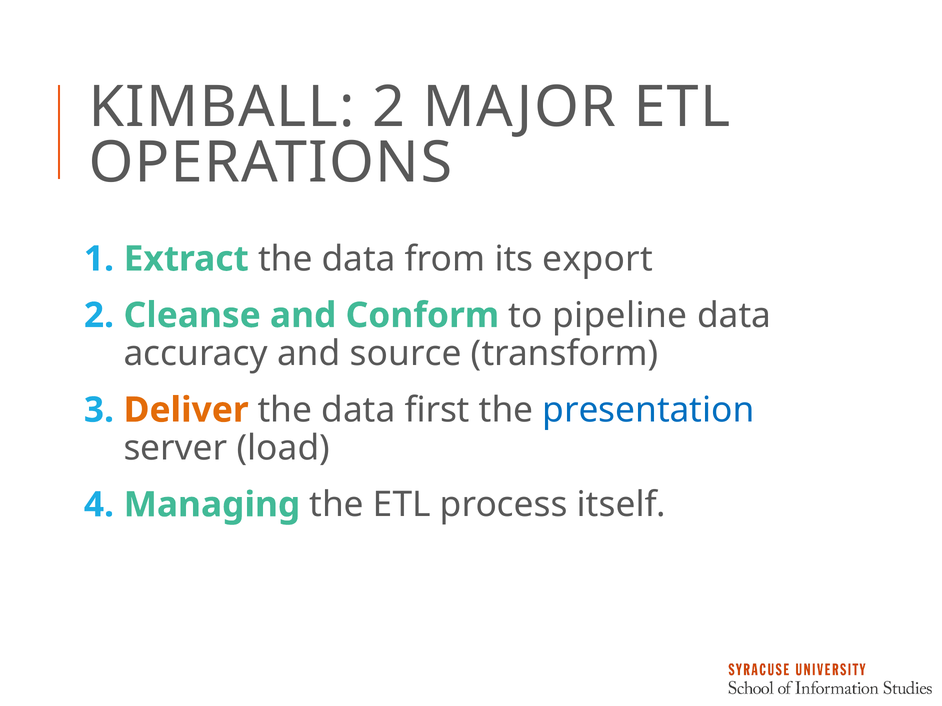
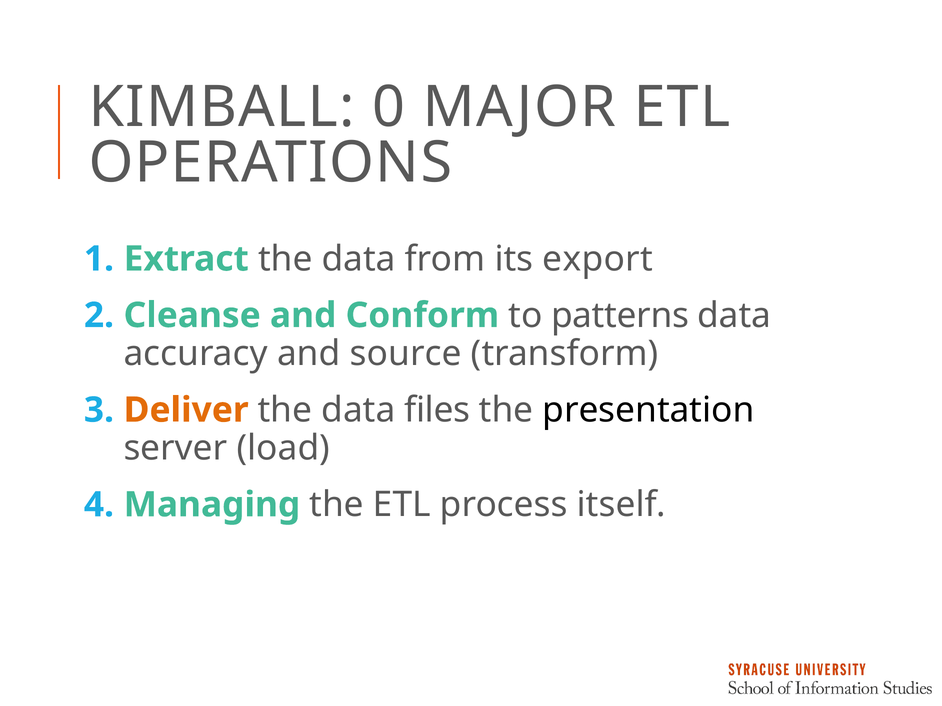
KIMBALL 2: 2 -> 0 (389, 107)
pipeline: pipeline -> patterns (620, 316)
first: first -> files (437, 410)
presentation colour: blue -> black (648, 410)
